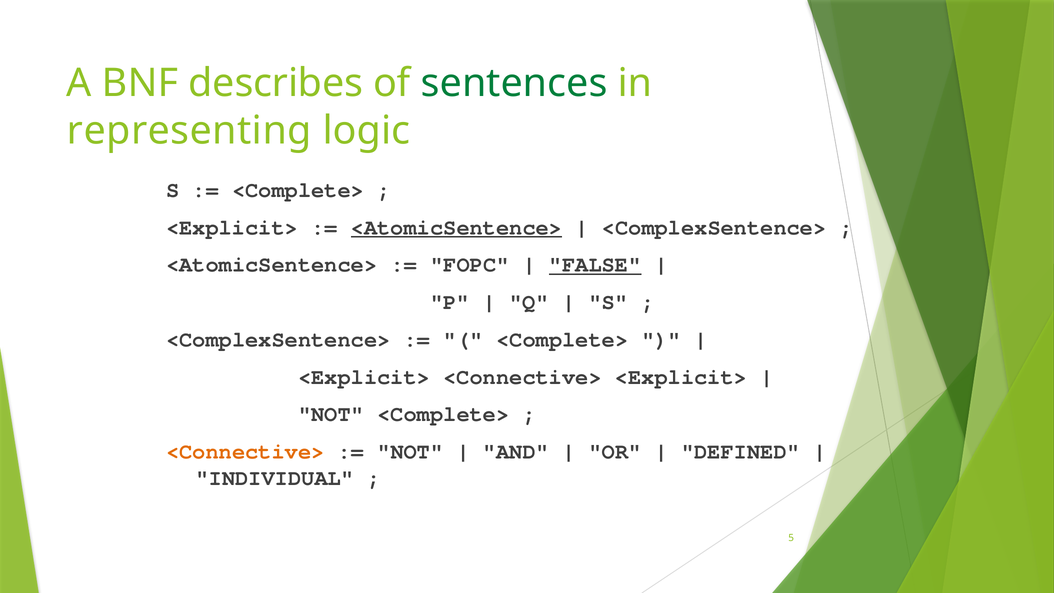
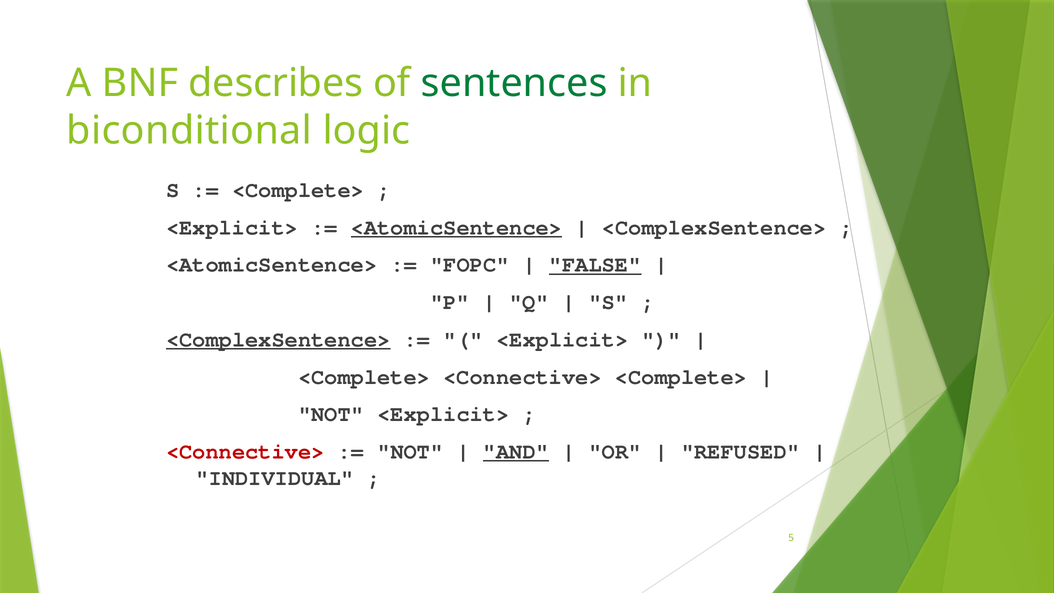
representing: representing -> biconditional (189, 131)
<ComplexSentence> underline: none -> present (278, 339)
<Complete>: <Complete> -> <Explicit> (562, 339)
<Explicit>: <Explicit> -> <Complete> (364, 377)
<Connective> <Explicit>: <Explicit> -> <Complete> (681, 377)
NOT <Complete>: <Complete> -> <Explicit> (443, 414)
<Connective> colour: orange -> red (245, 451)
AND underline: none -> present (516, 451)
DEFINED: DEFINED -> REFUSED (741, 451)
